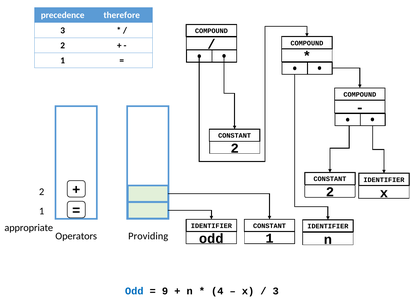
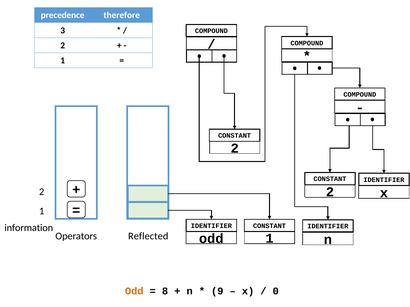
appropriate: appropriate -> information (29, 228)
Providing: Providing -> Reflected (148, 236)
Odd colour: blue -> orange (134, 292)
9: 9 -> 8 (165, 292)
4: 4 -> 9 (217, 292)
3: 3 -> 0 (276, 292)
